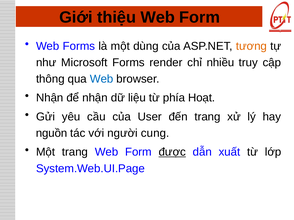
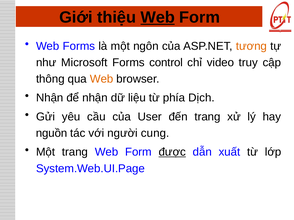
Web underline: none -> present (158, 17)
dùng: dùng -> ngôn (146, 46)
render: render -> control (166, 63)
nhiều: nhiều -> video (220, 63)
Web colour: blue -> orange (102, 79)
Hoạt: Hoạt -> Dịch (202, 98)
